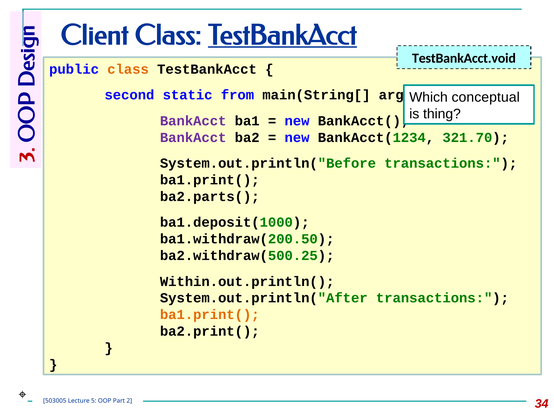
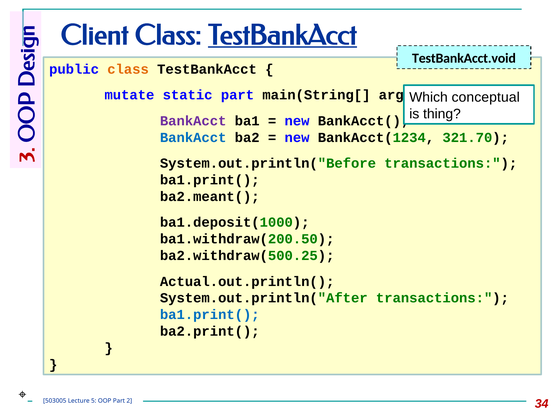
second: second -> mutate (129, 95)
static from: from -> part (237, 95)
BankAcct colour: purple -> blue (193, 138)
ba2.parts(: ba2.parts( -> ba2.meant( (210, 197)
Within.out.println(: Within.out.println( -> Actual.out.println( (247, 282)
ba1.print( colour: orange -> blue (210, 315)
